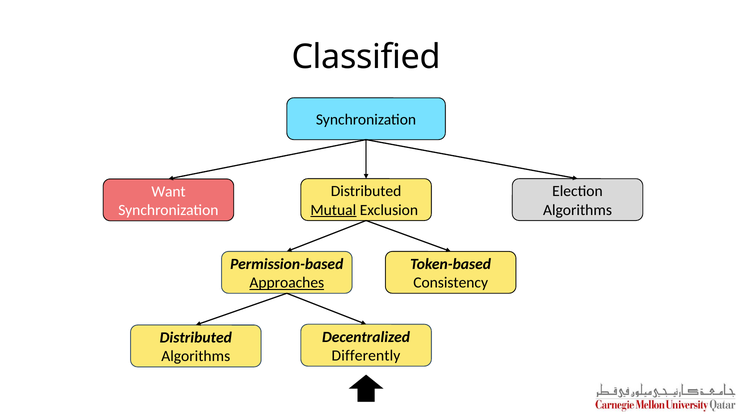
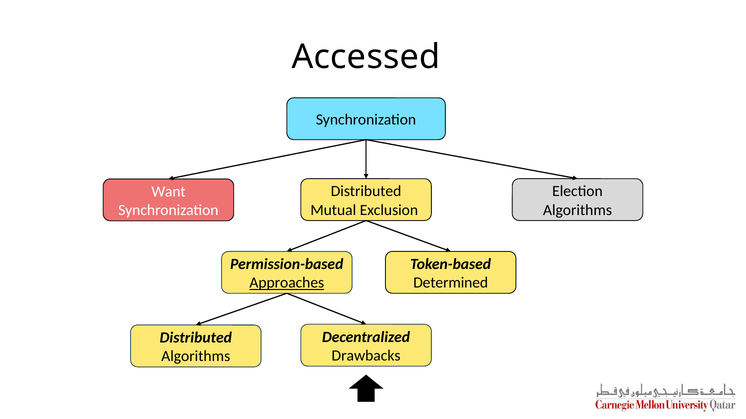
Classified: Classified -> Accessed (366, 57)
Mutual underline: present -> none (333, 210)
Consistency: Consistency -> Determined (451, 283)
Differently: Differently -> Drawbacks (366, 356)
